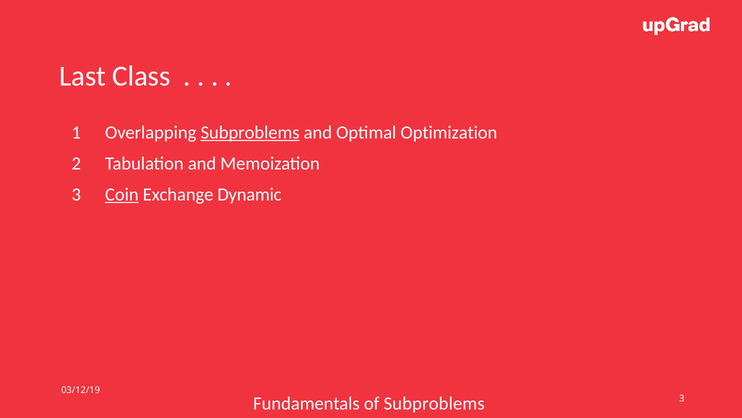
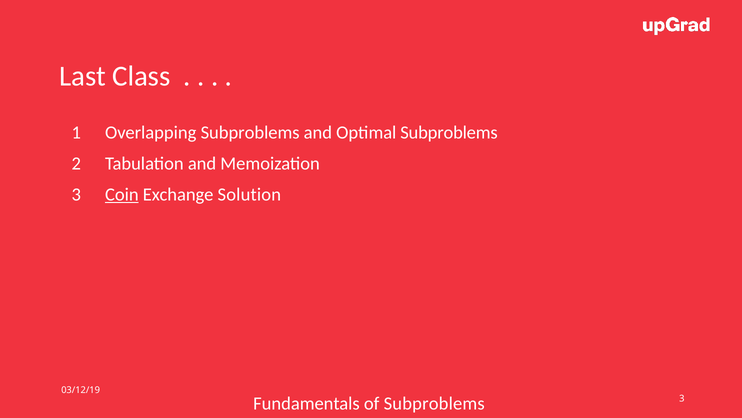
Subproblems underline: present -> none (250, 132)
Optimal Optimization: Optimization -> Subproblems (449, 132)
Dynamic: Dynamic -> Solution (249, 194)
